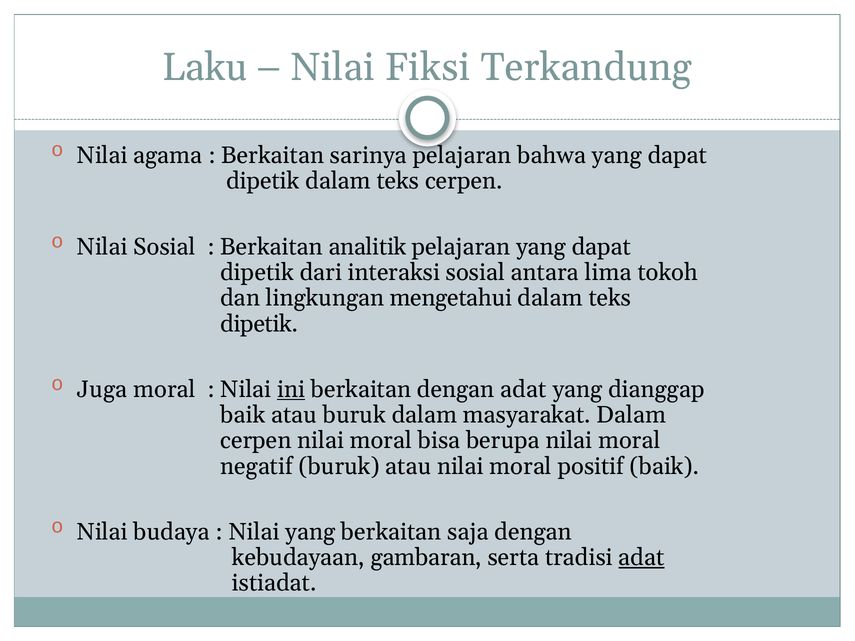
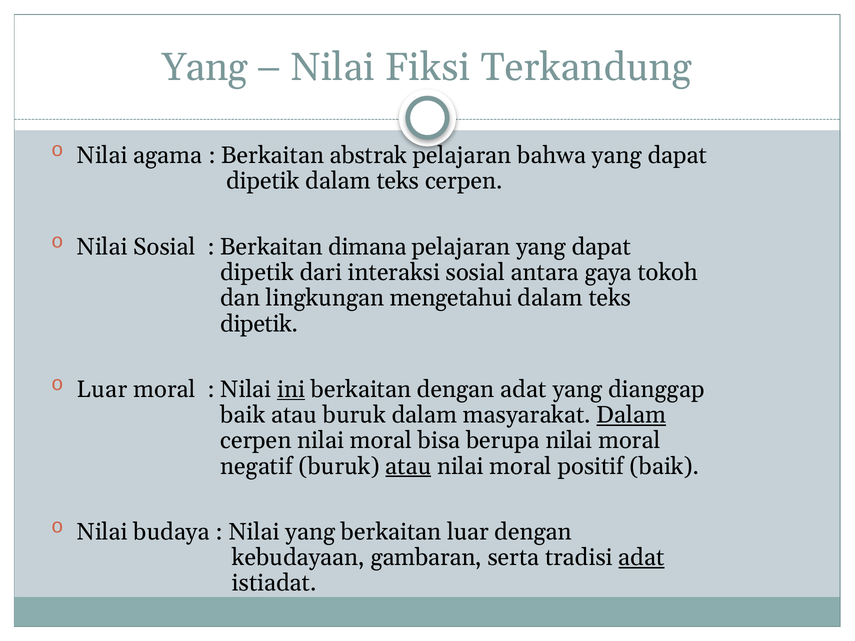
Laku: Laku -> Yang (205, 68)
sarinya: sarinya -> abstrak (368, 156)
analitik: analitik -> dimana (368, 247)
lima: lima -> gaya (608, 272)
Juga: Juga -> Luar (102, 389)
Dalam underline: none -> present (631, 415)
atau underline: none -> present (408, 466)
berkaitan saja: saja -> luar (468, 532)
